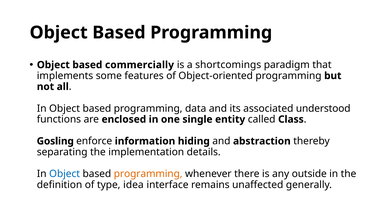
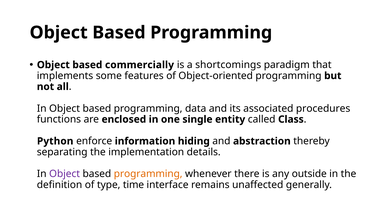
understood: understood -> procedures (323, 109)
Gosling: Gosling -> Python (55, 141)
Object colour: blue -> purple (65, 174)
idea: idea -> time (134, 185)
